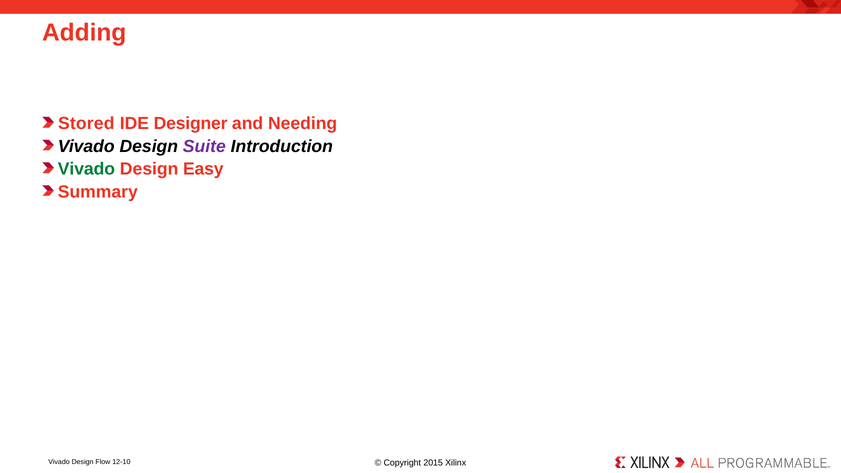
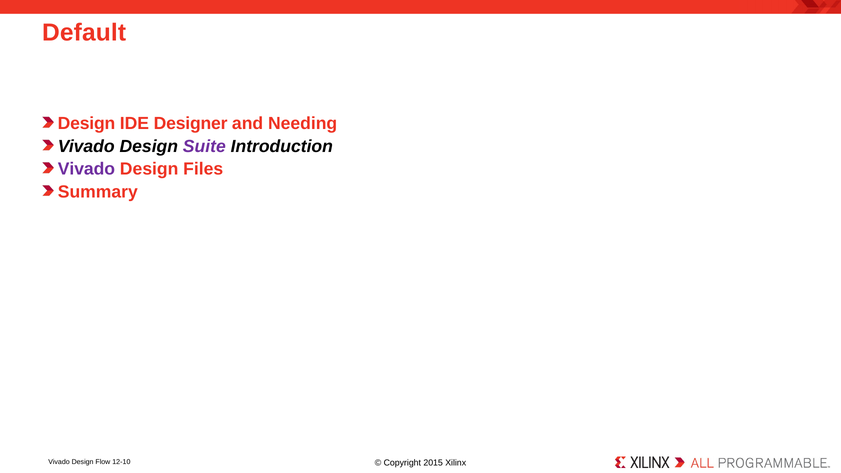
Adding: Adding -> Default (84, 33)
Stored: Stored -> Design (86, 124)
Vivado colour: green -> purple (86, 169)
Easy: Easy -> Files (203, 169)
